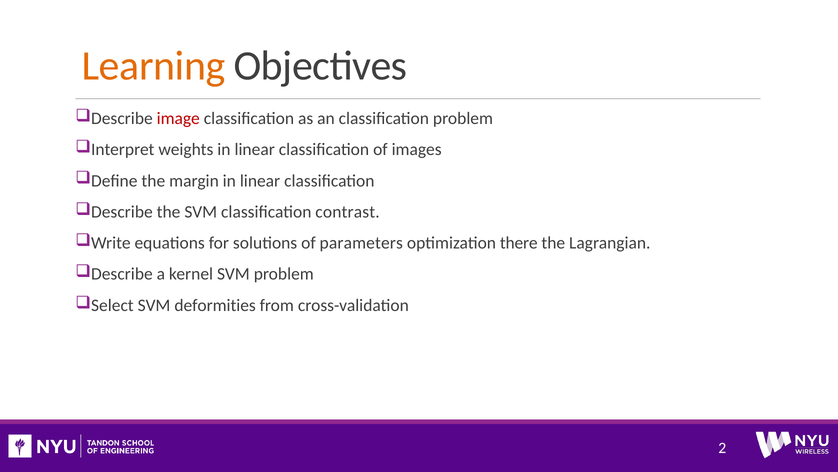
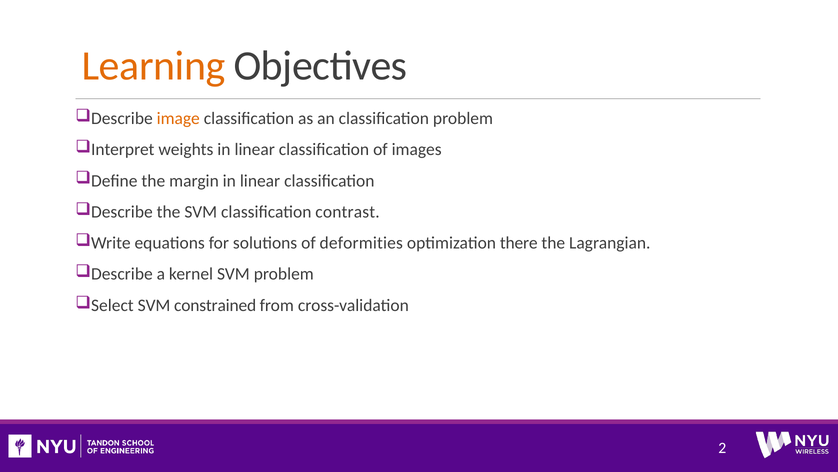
image colour: red -> orange (178, 118)
parameters: parameters -> deformities (361, 243)
deformities: deformities -> constrained (215, 305)
